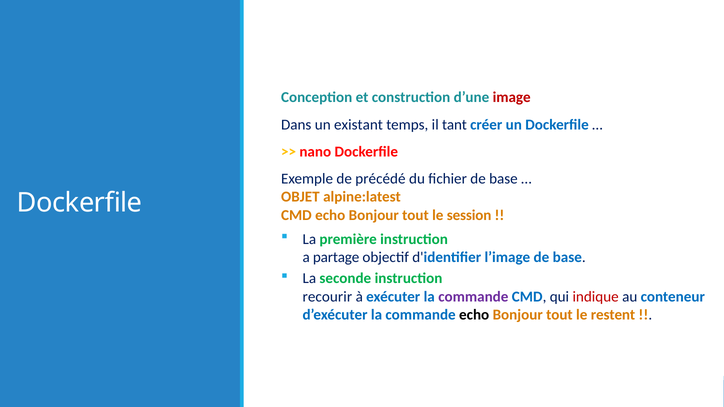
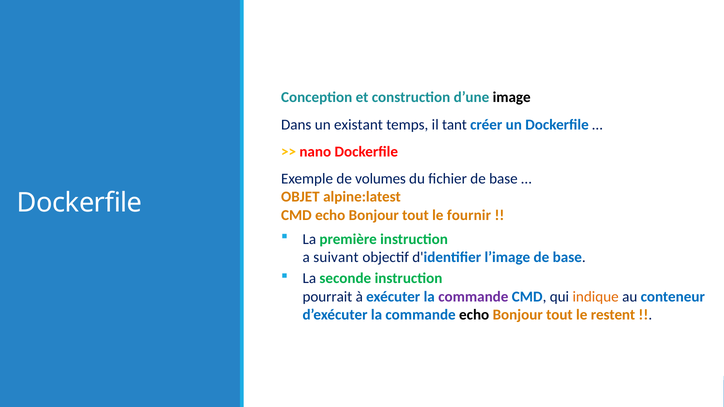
image colour: red -> black (512, 98)
précédé: précédé -> volumes (381, 179)
session: session -> fournir (469, 215)
partage: partage -> suivant (336, 257)
recourir: recourir -> pourrait (327, 297)
indique colour: red -> orange (596, 297)
